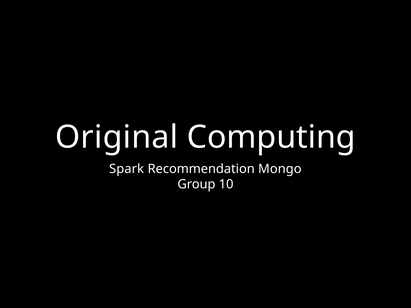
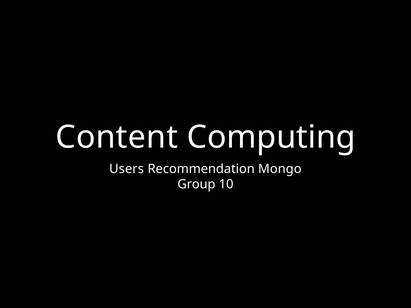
Original: Original -> Content (117, 138)
Spark: Spark -> Users (127, 169)
